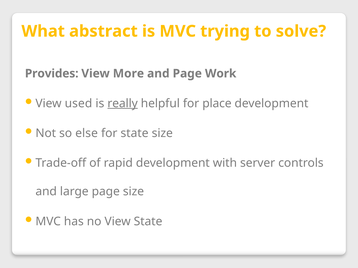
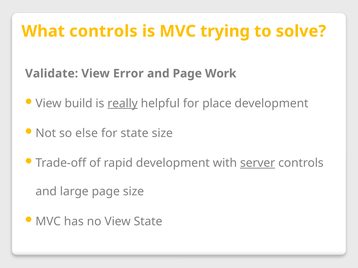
What abstract: abstract -> controls (103, 31)
Provides: Provides -> Validate (52, 74)
More: More -> Error (128, 74)
used: used -> build (79, 104)
server underline: none -> present (258, 163)
